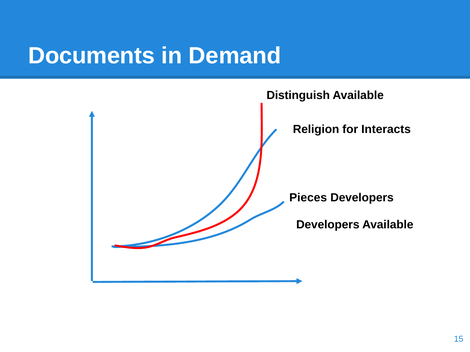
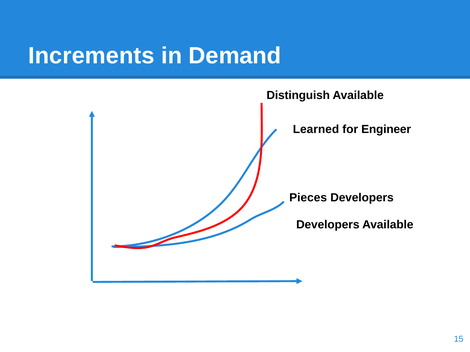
Documents: Documents -> Increments (91, 56)
Religion: Religion -> Learned (316, 130)
Interacts: Interacts -> Engineer (386, 130)
